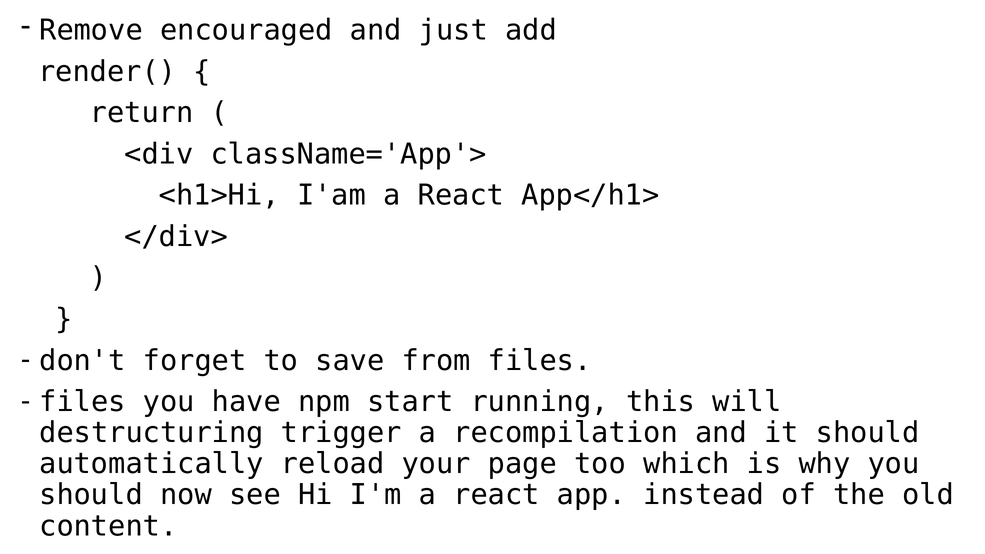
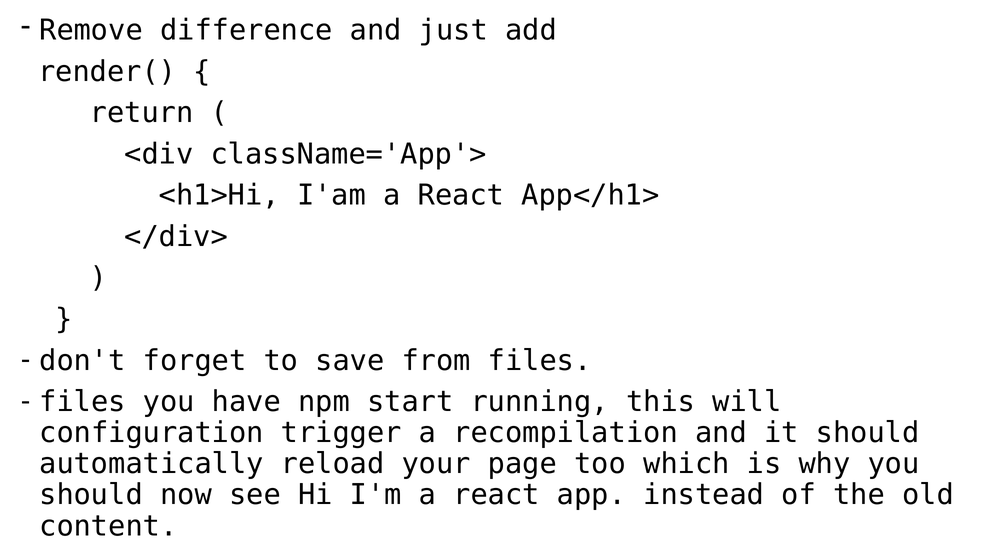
encouraged: encouraged -> difference (246, 30)
destructuring: destructuring -> configuration (151, 433)
